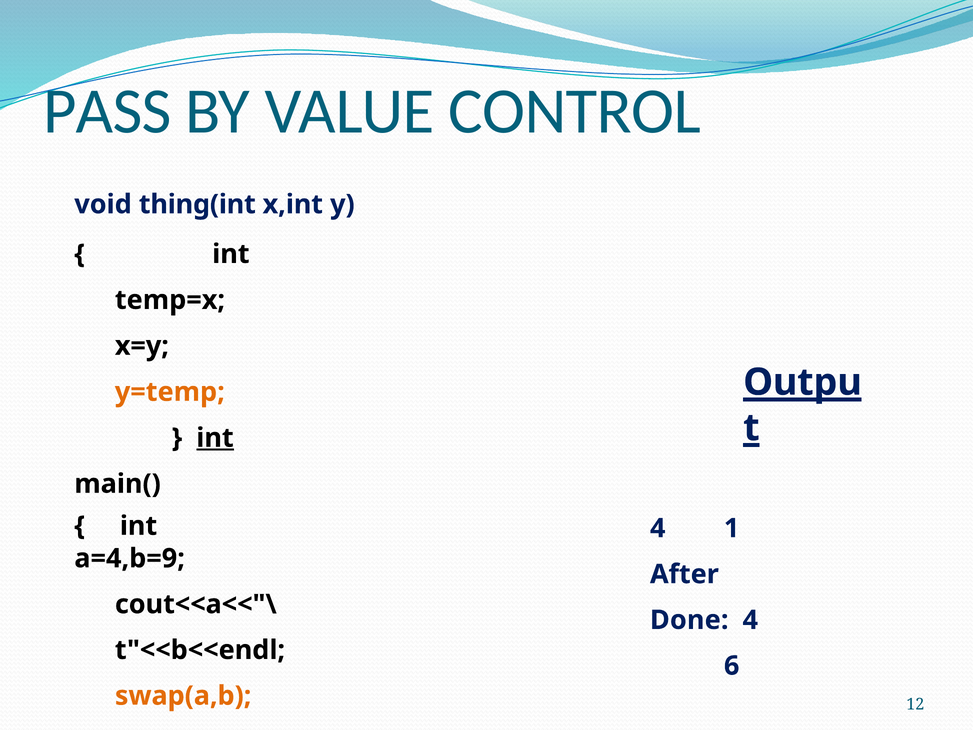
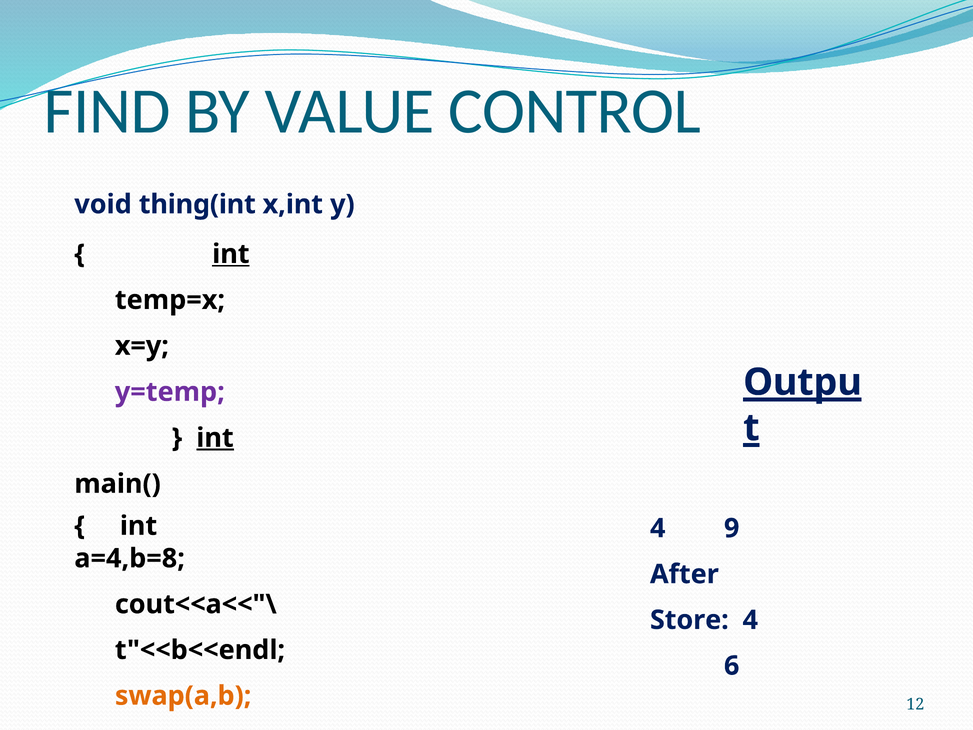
PASS: PASS -> FIND (107, 111)
int underline: none -> present (231, 254)
y=temp colour: orange -> purple (170, 392)
1: 1 -> 9 (732, 528)
a=4,b=9: a=4,b=9 -> a=4,b=8 (130, 558)
Done: Done -> Store (689, 620)
